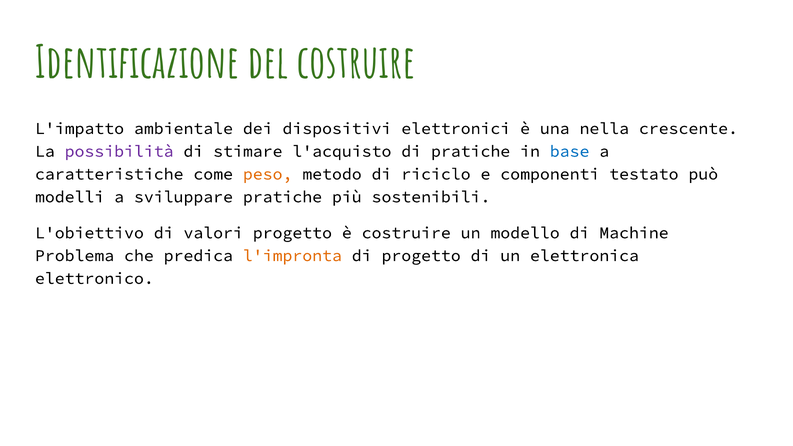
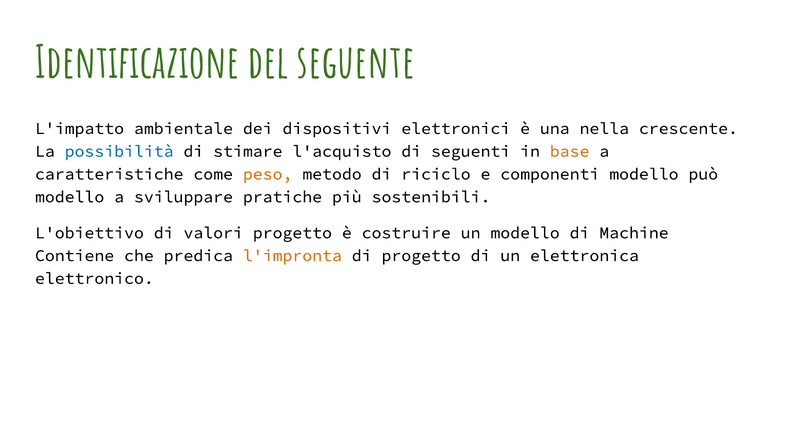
del costruire: costruire -> seguente (356, 64)
possibilità colour: purple -> blue (119, 151)
di pratiche: pratiche -> seguenti (471, 151)
base colour: blue -> orange (570, 151)
componenti testato: testato -> modello (644, 174)
modelli: modelli -> modello (70, 197)
Problema: Problema -> Contiene (75, 256)
